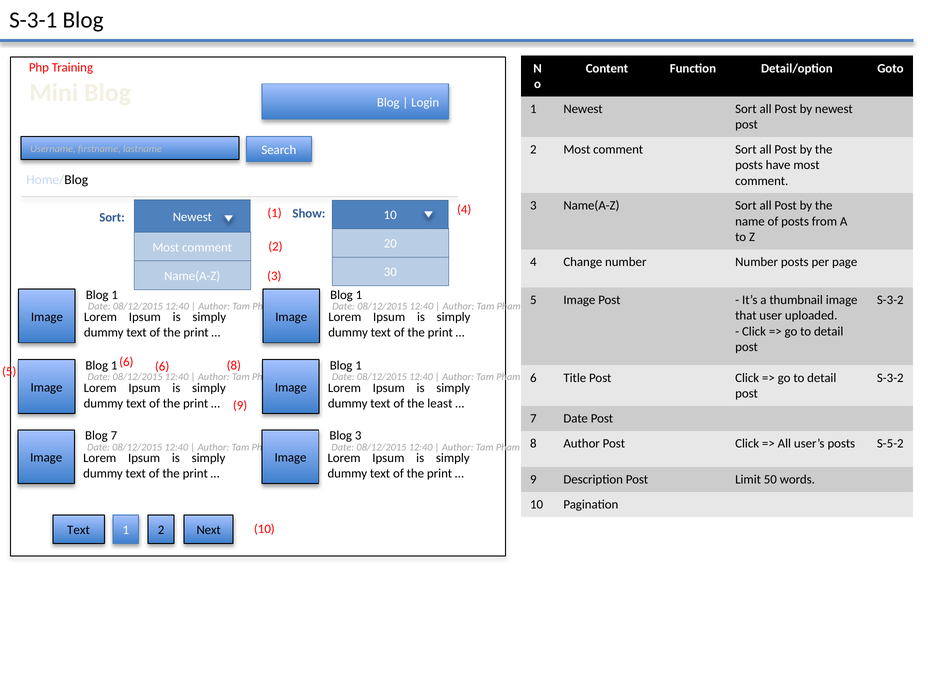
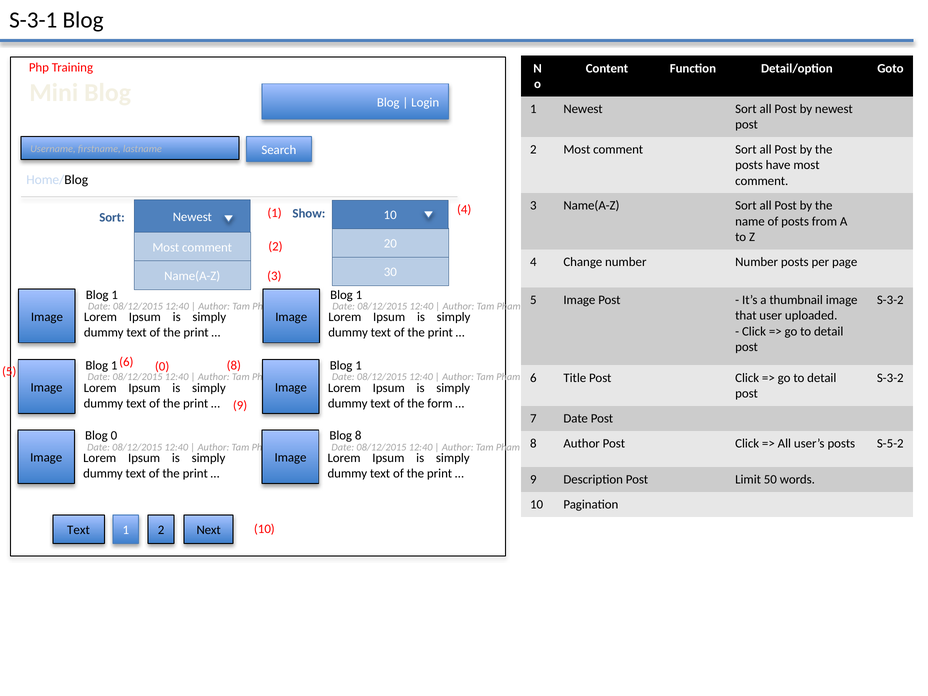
6 6: 6 -> 0 (162, 366)
least: least -> form (440, 403)
Blog 7: 7 -> 0 (114, 436)
Blog 3: 3 -> 8 (358, 436)
